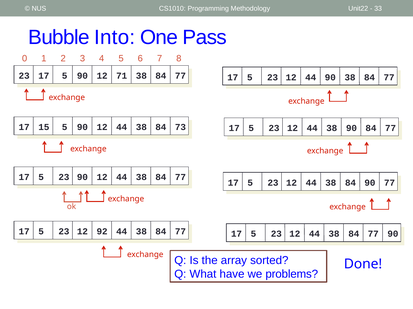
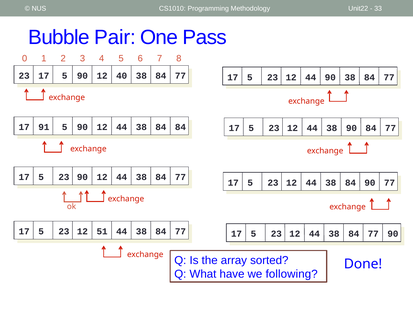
Into: Into -> Pair (115, 38)
71: 71 -> 40 (122, 76)
15: 15 -> 91 (44, 128)
84 73: 73 -> 84 (180, 128)
92: 92 -> 51 (102, 232)
problems: problems -> following (292, 275)
